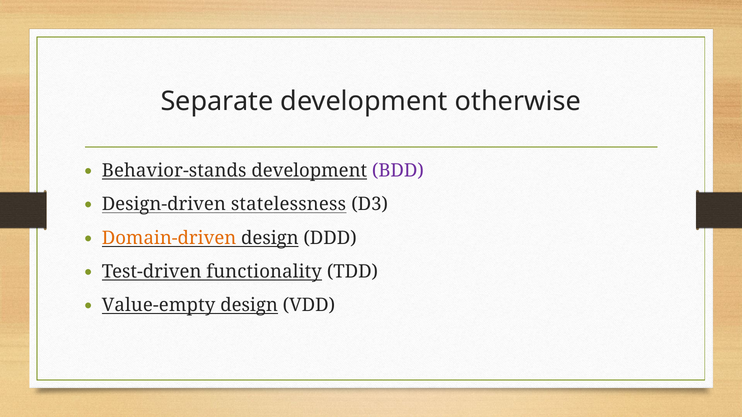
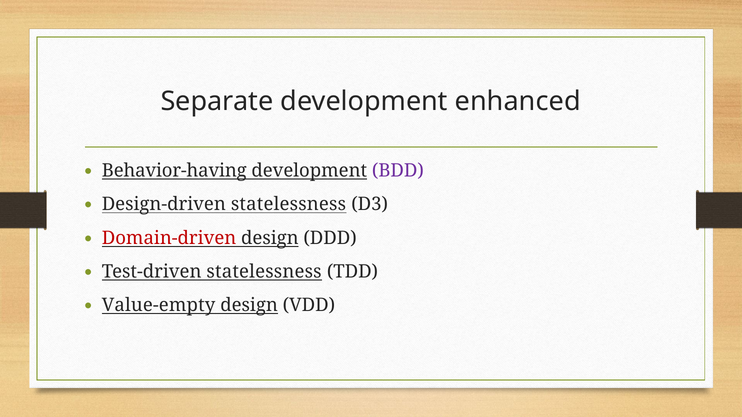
otherwise: otherwise -> enhanced (518, 101)
Behavior-stands: Behavior-stands -> Behavior-having (174, 171)
Domain-driven colour: orange -> red (169, 238)
Test-driven functionality: functionality -> statelessness (264, 272)
